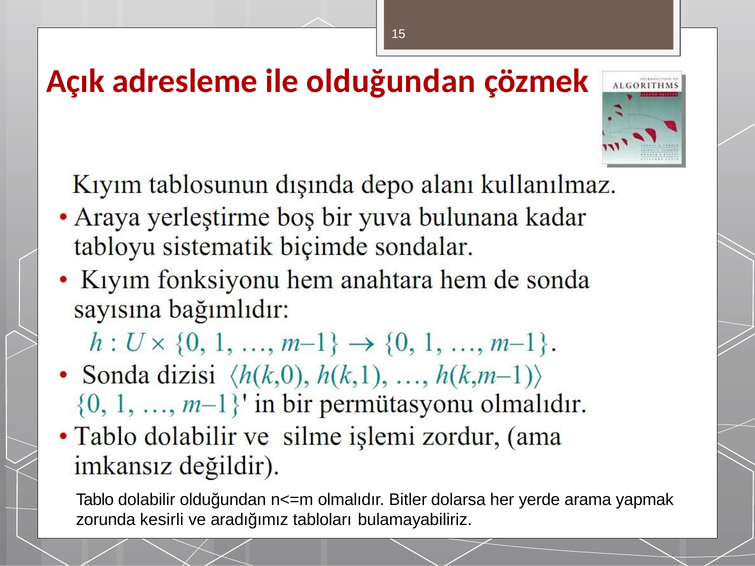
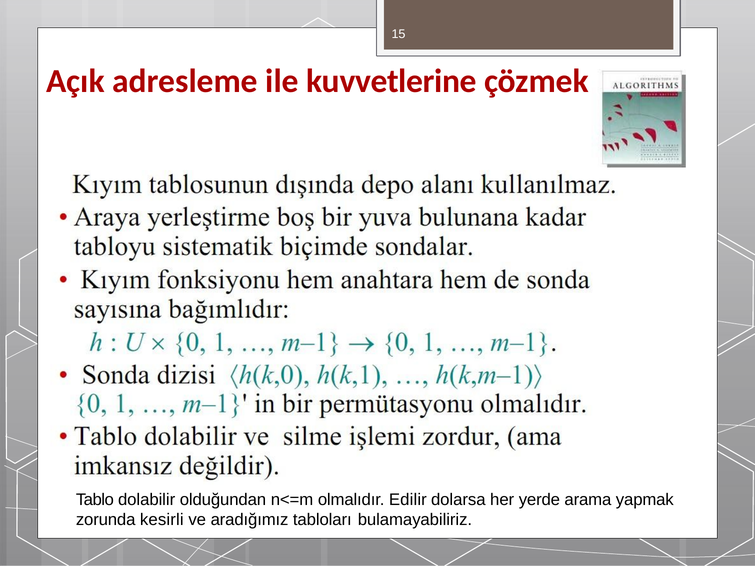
ile olduğundan: olduğundan -> kuvvetlerine (391, 81)
Bitler: Bitler -> Edilir (408, 500)
